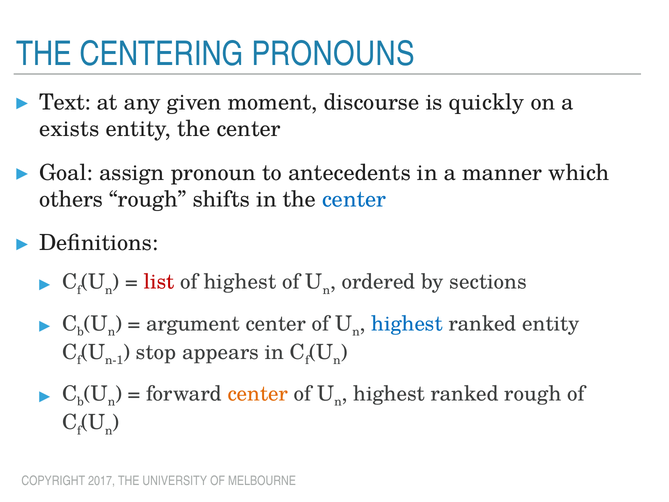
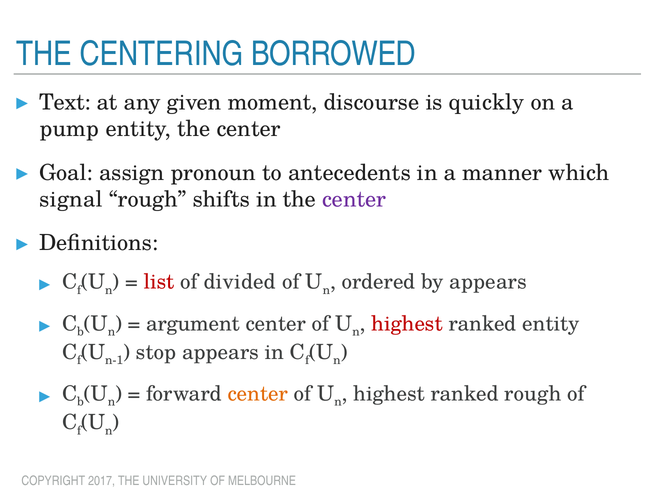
PRONOUNS: PRONOUNS -> BORROWED (334, 54)
exists: exists -> pump (69, 129)
others: others -> signal (71, 199)
center colour: blue -> purple (354, 199)
of highest: highest -> divided (240, 282)
by sections: sections -> appears (488, 282)
highest colour: blue -> red (407, 323)
